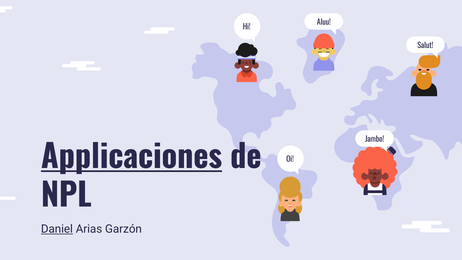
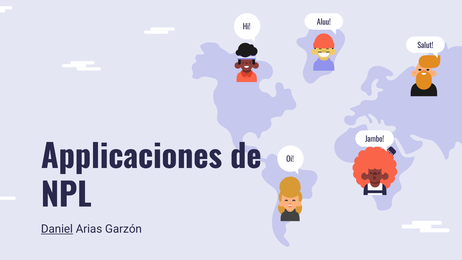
Applicaciones underline: present -> none (132, 157)
